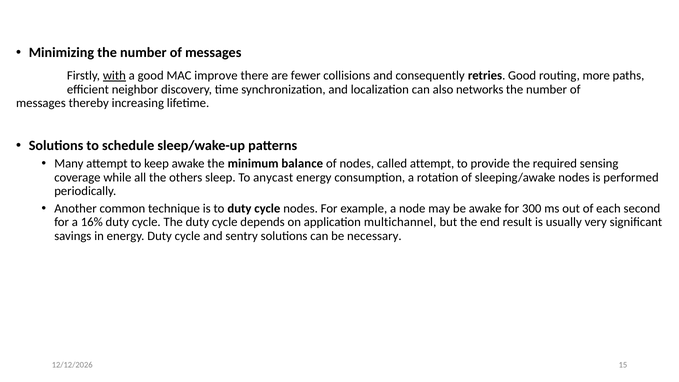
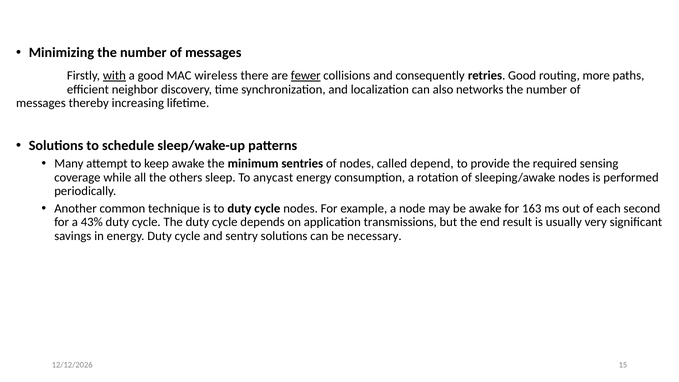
improve: improve -> wireless (216, 75)
fewer underline: none -> present (306, 75)
balance: balance -> sentries (302, 164)
called attempt: attempt -> depend (432, 164)
300: 300 -> 163 (532, 208)
16%: 16% -> 43% (92, 222)
multichannel: multichannel -> transmissions (400, 222)
